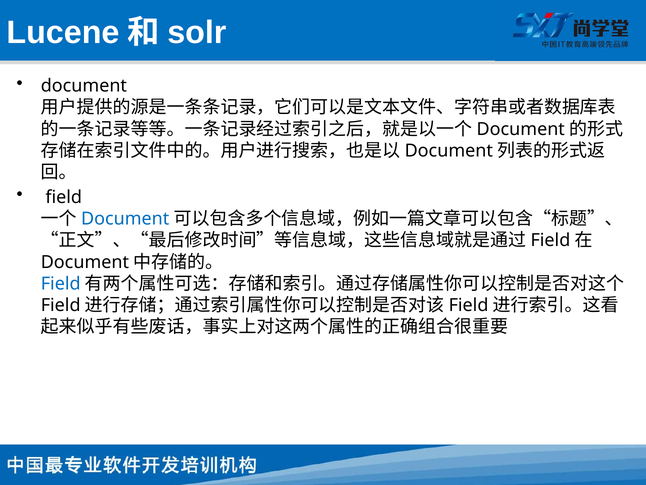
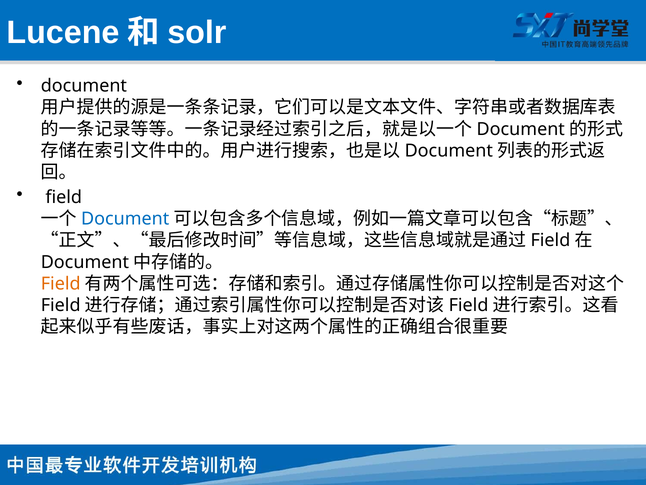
Field colour: blue -> orange (61, 283)
